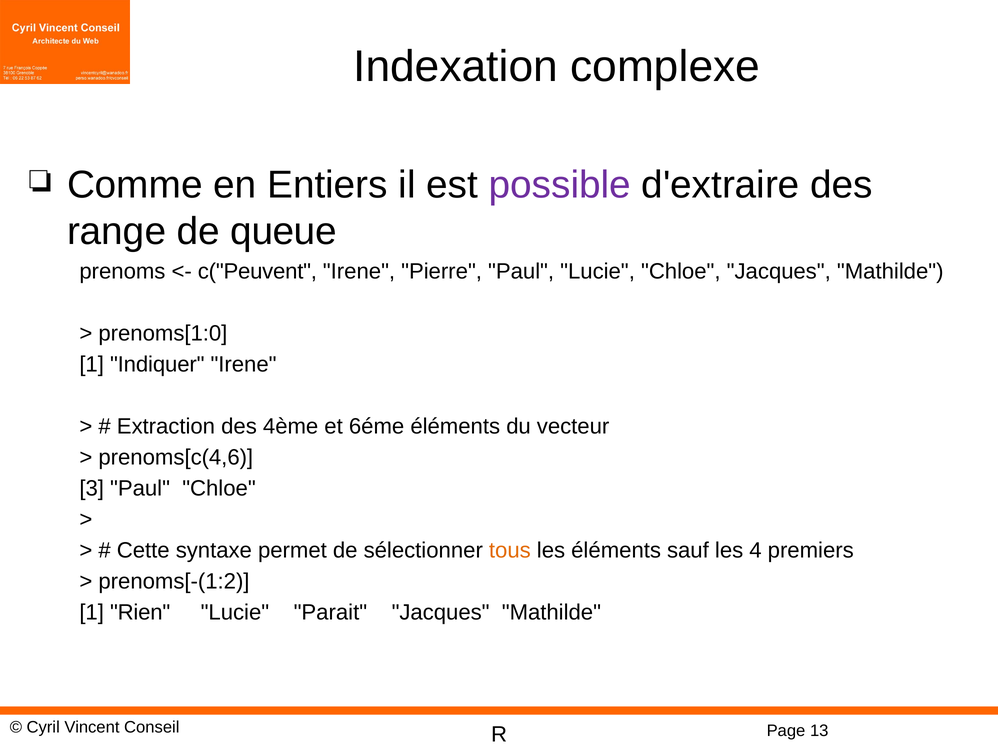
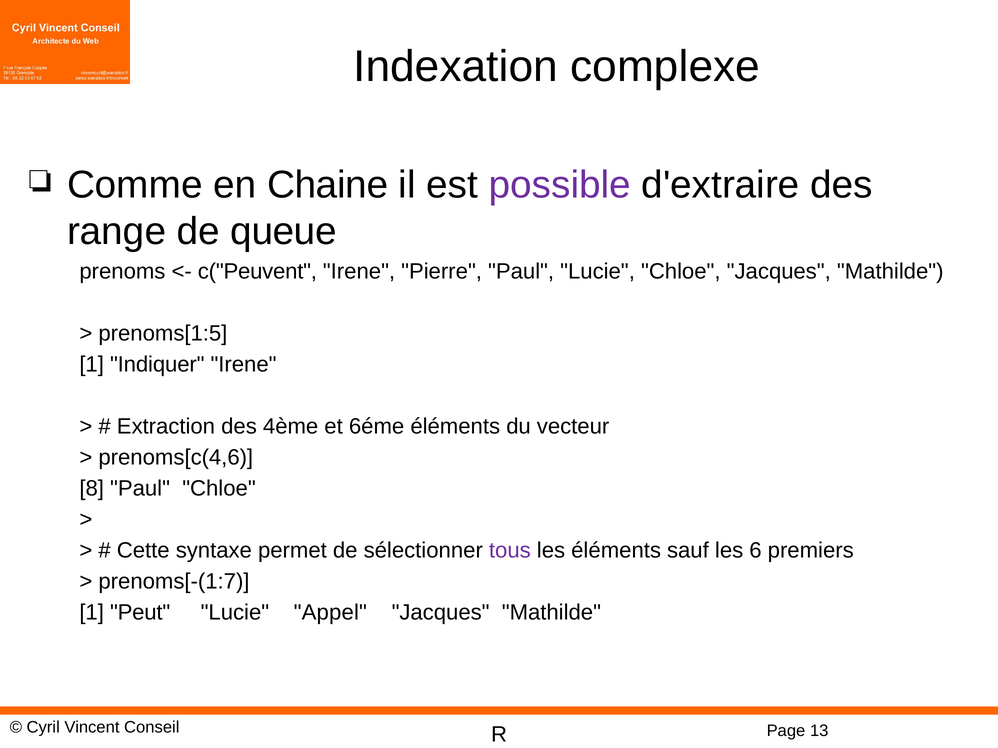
Entiers: Entiers -> Chaine (328, 185)
prenoms[1:0: prenoms[1:0 -> prenoms[1:5 (163, 334)
3: 3 -> 8 (92, 489)
tous colour: orange -> purple (510, 551)
4: 4 -> 6 (755, 551)
prenoms[-(1:2: prenoms[-(1:2 -> prenoms[-(1:7 (174, 582)
Rien: Rien -> Peut (140, 613)
Parait: Parait -> Appel (330, 613)
